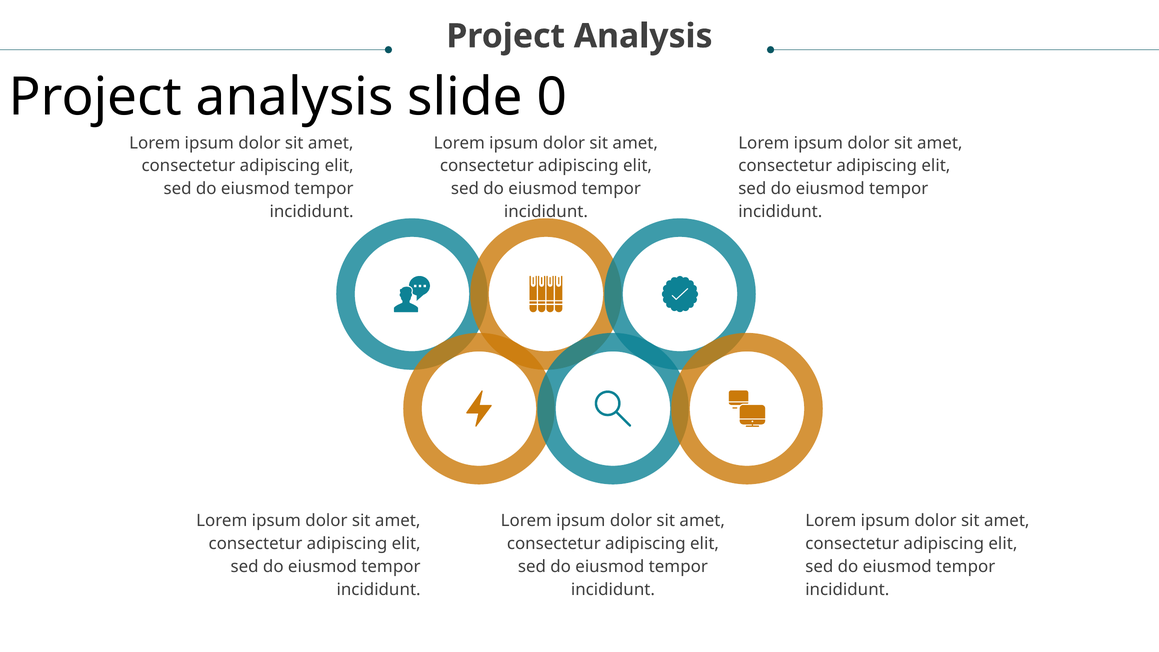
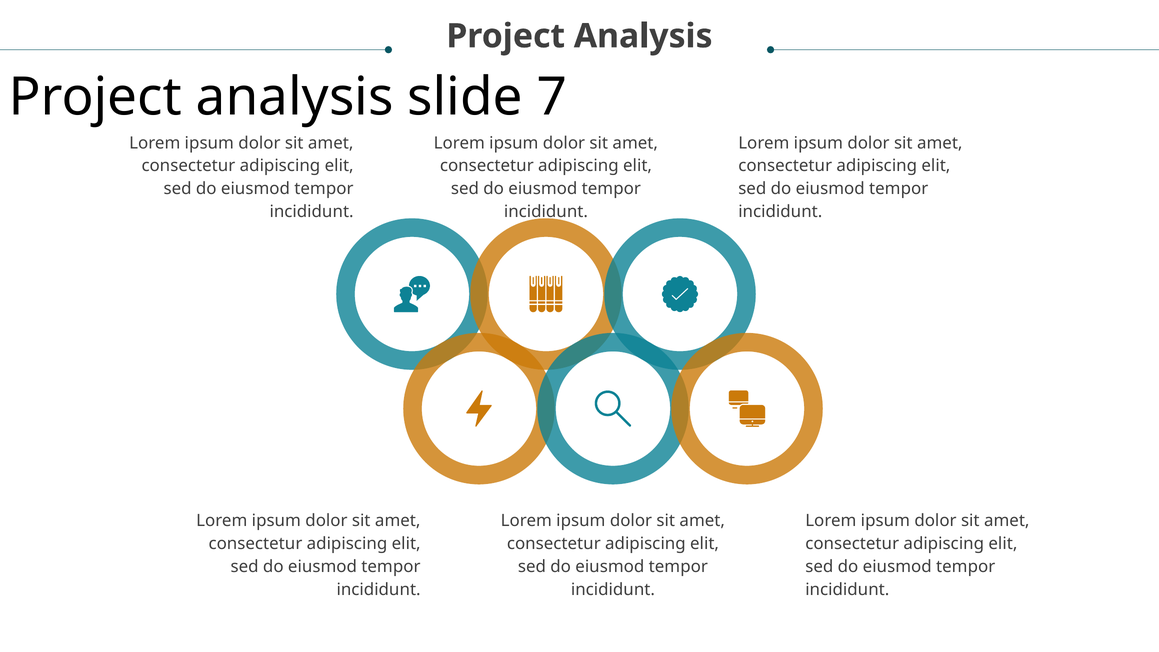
0: 0 -> 7 (552, 97)
